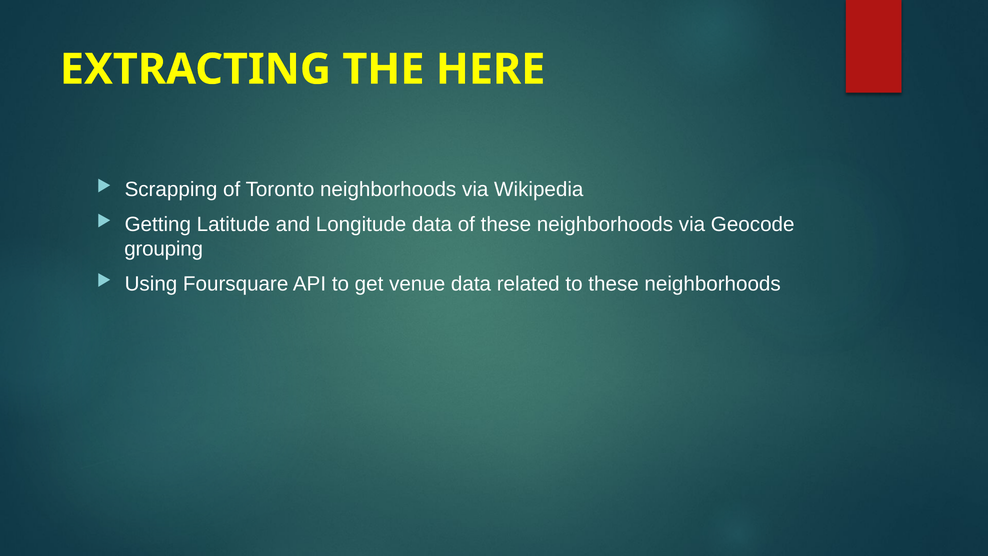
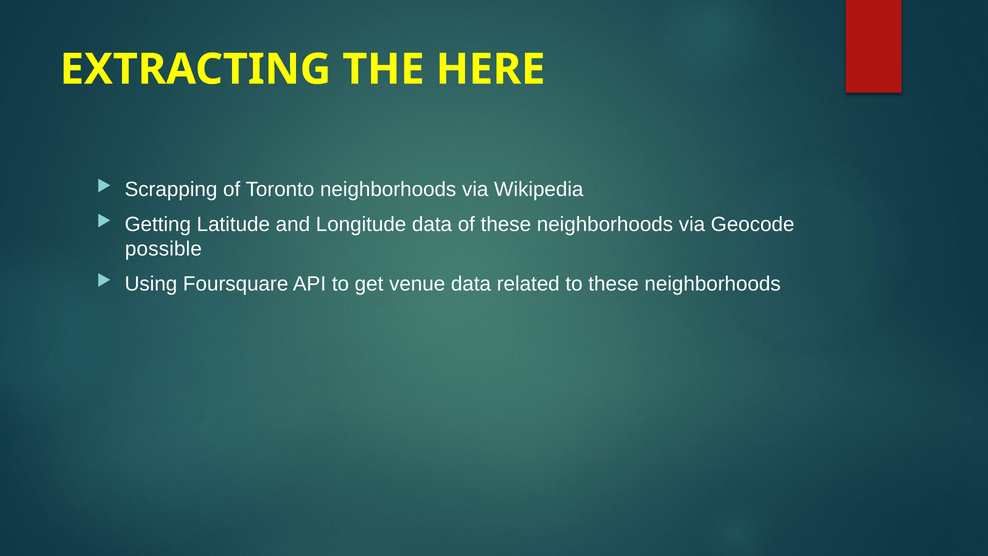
grouping: grouping -> possible (163, 249)
